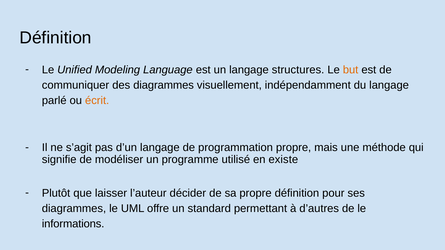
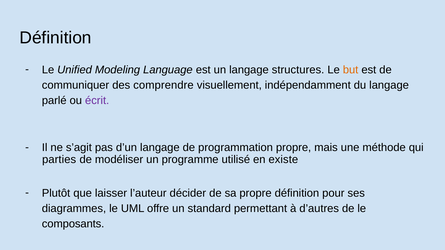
des diagrammes: diagrammes -> comprendre (163, 85)
écrit colour: orange -> purple (97, 101)
signifie: signifie -> parties (59, 160)
informations: informations -> composants (73, 224)
